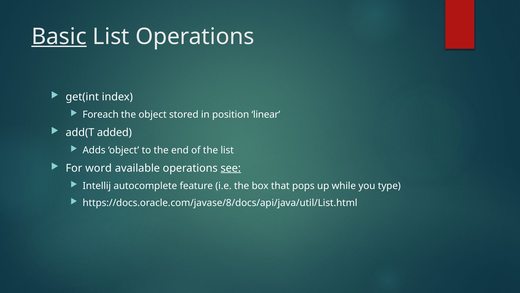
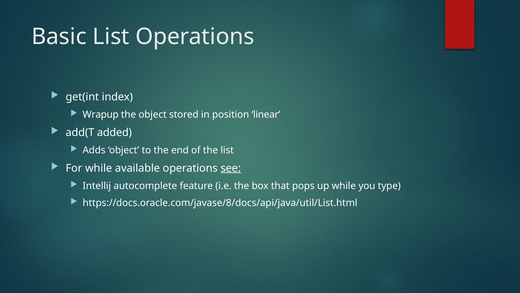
Basic underline: present -> none (59, 37)
Foreach: Foreach -> Wrapup (101, 114)
For word: word -> while (99, 168)
